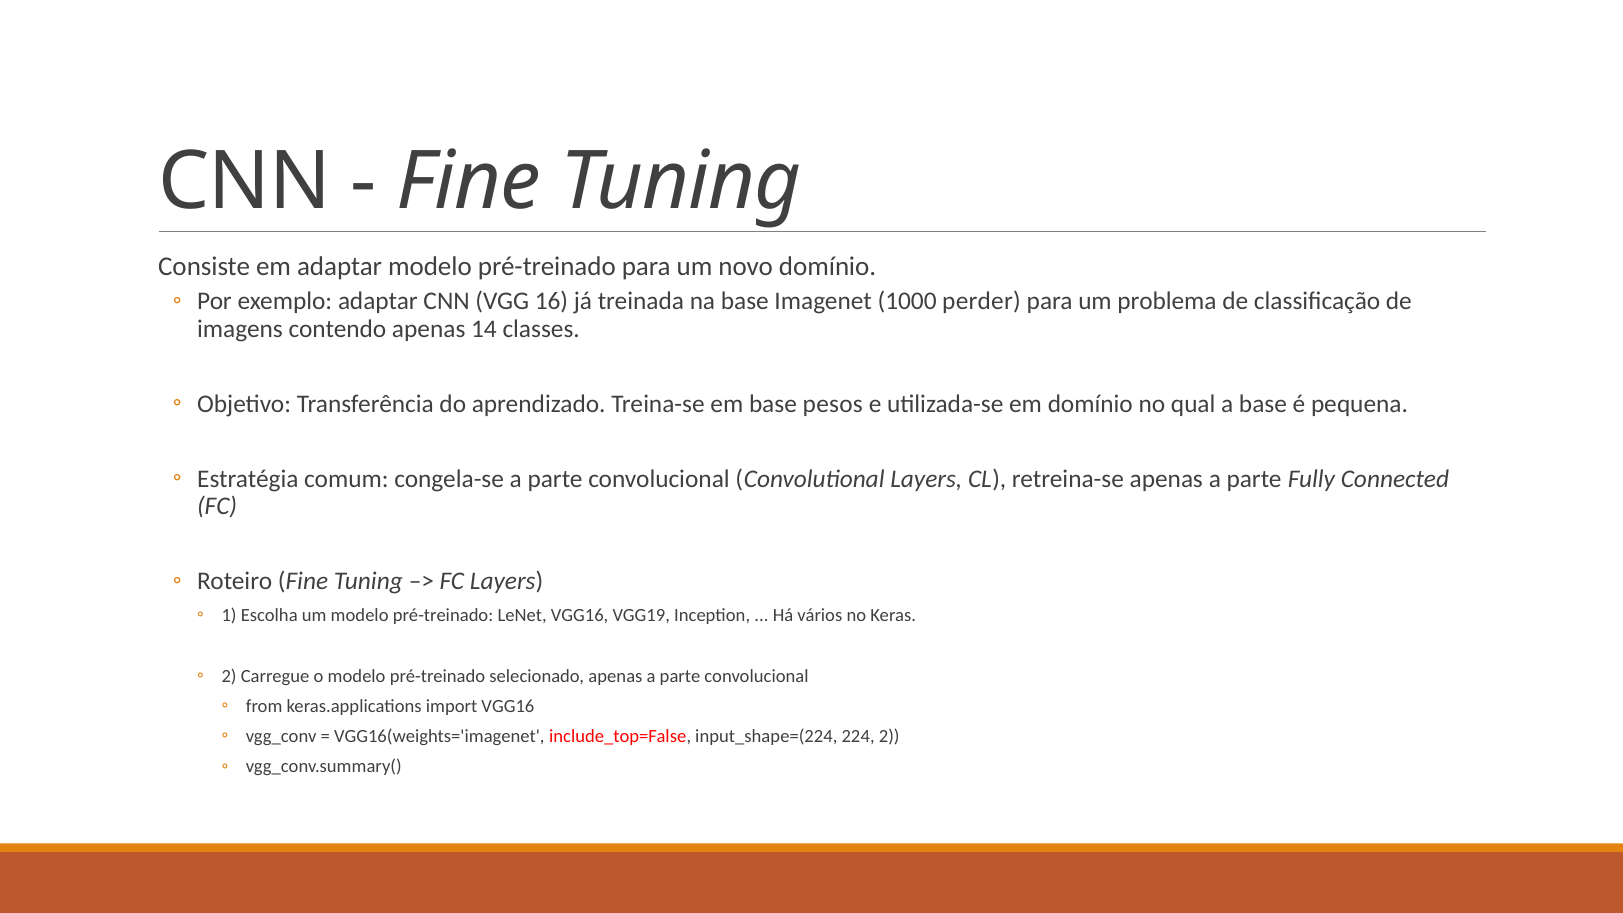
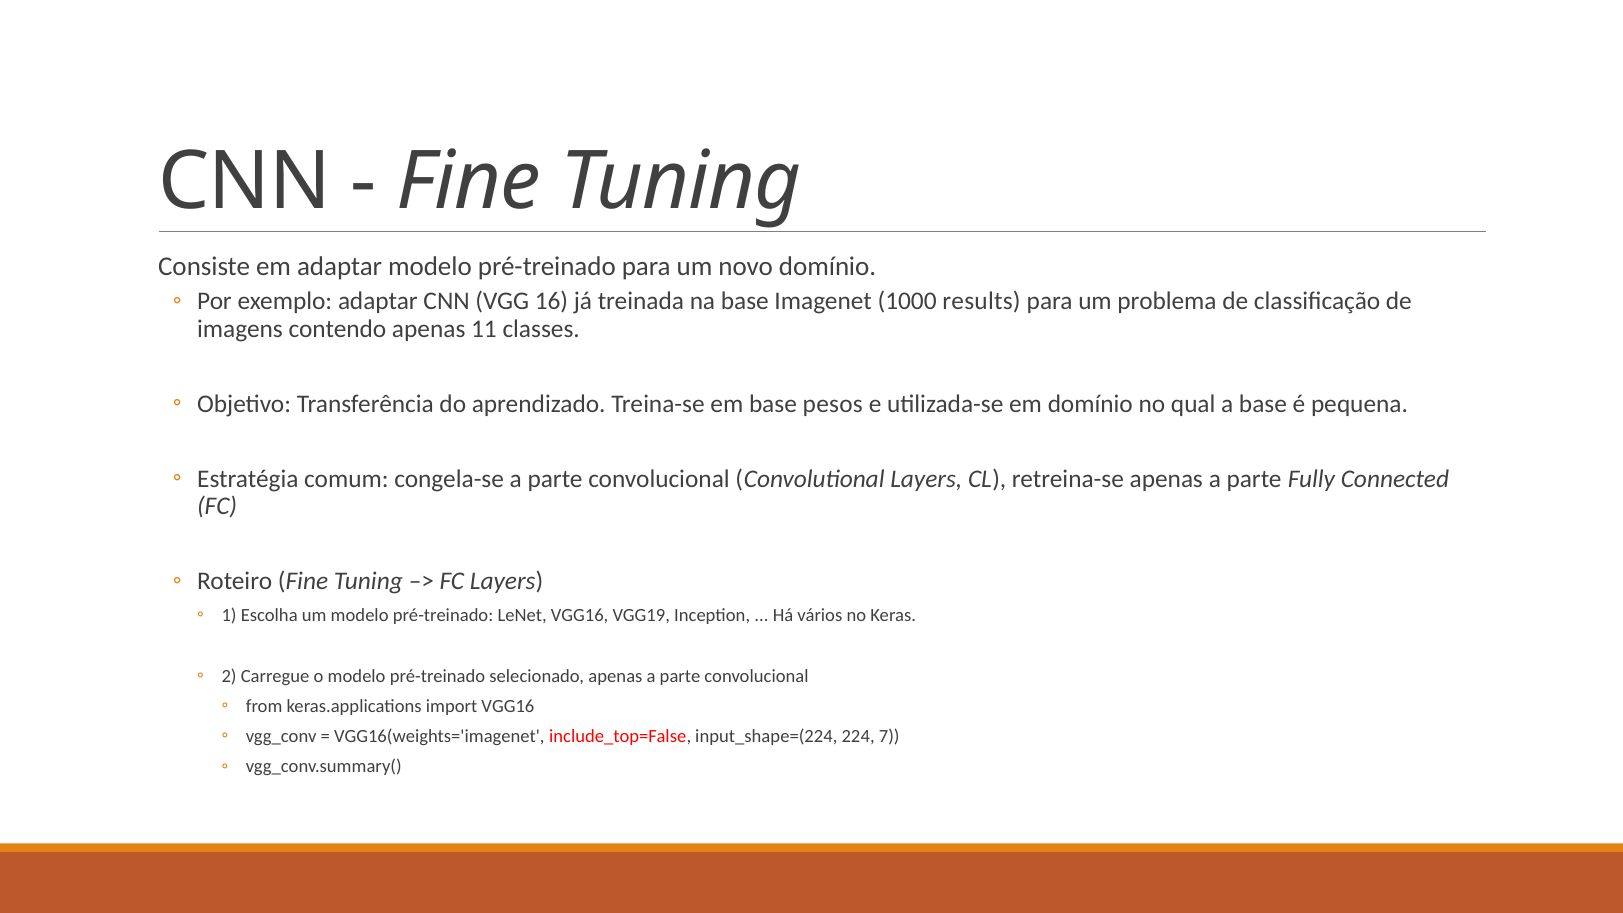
perder: perder -> results (981, 301)
14: 14 -> 11 (484, 329)
224 2: 2 -> 7 (889, 736)
